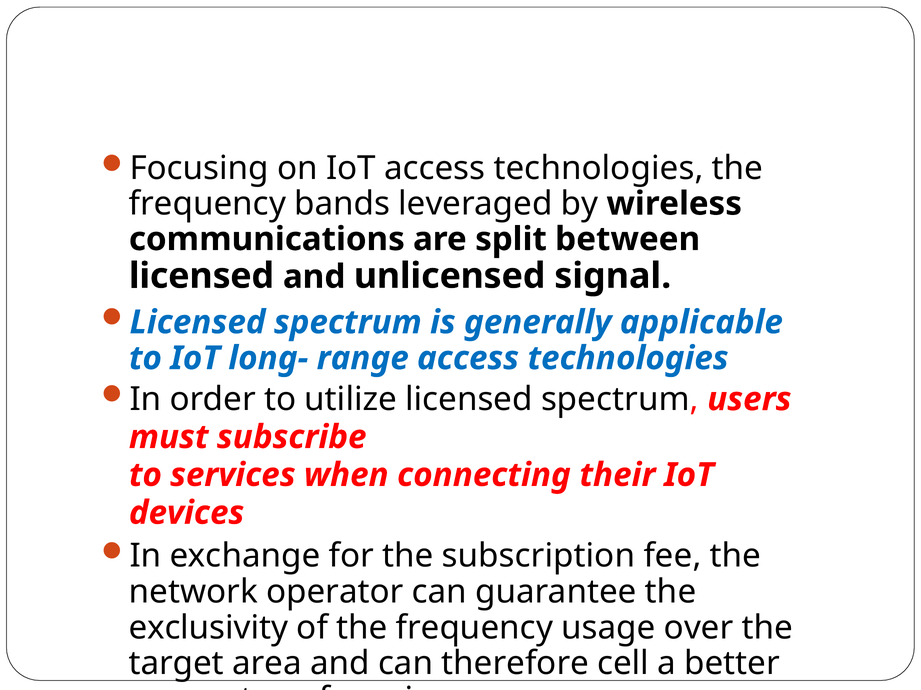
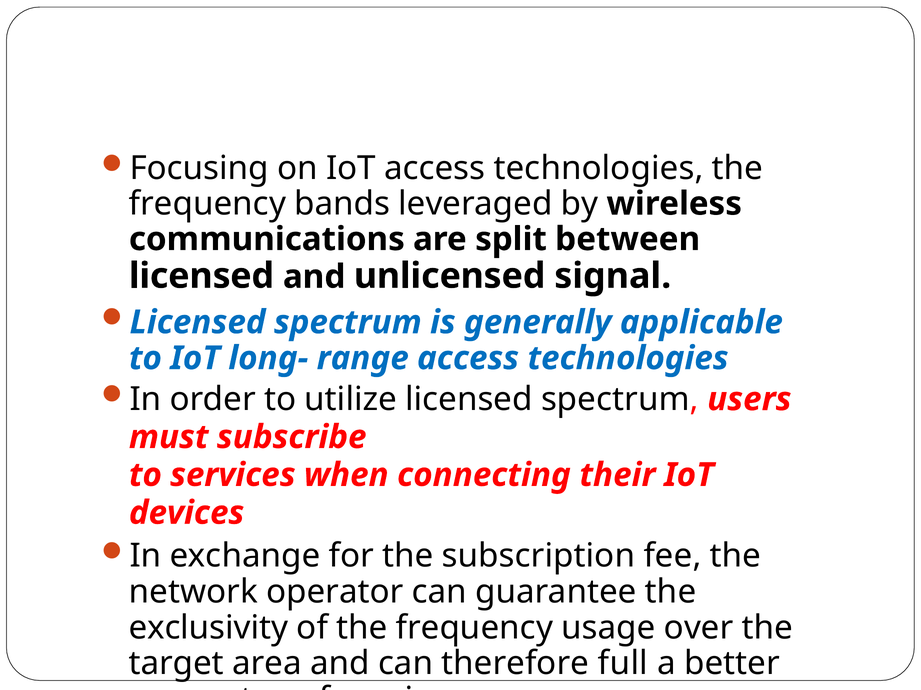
cell: cell -> full (623, 664)
